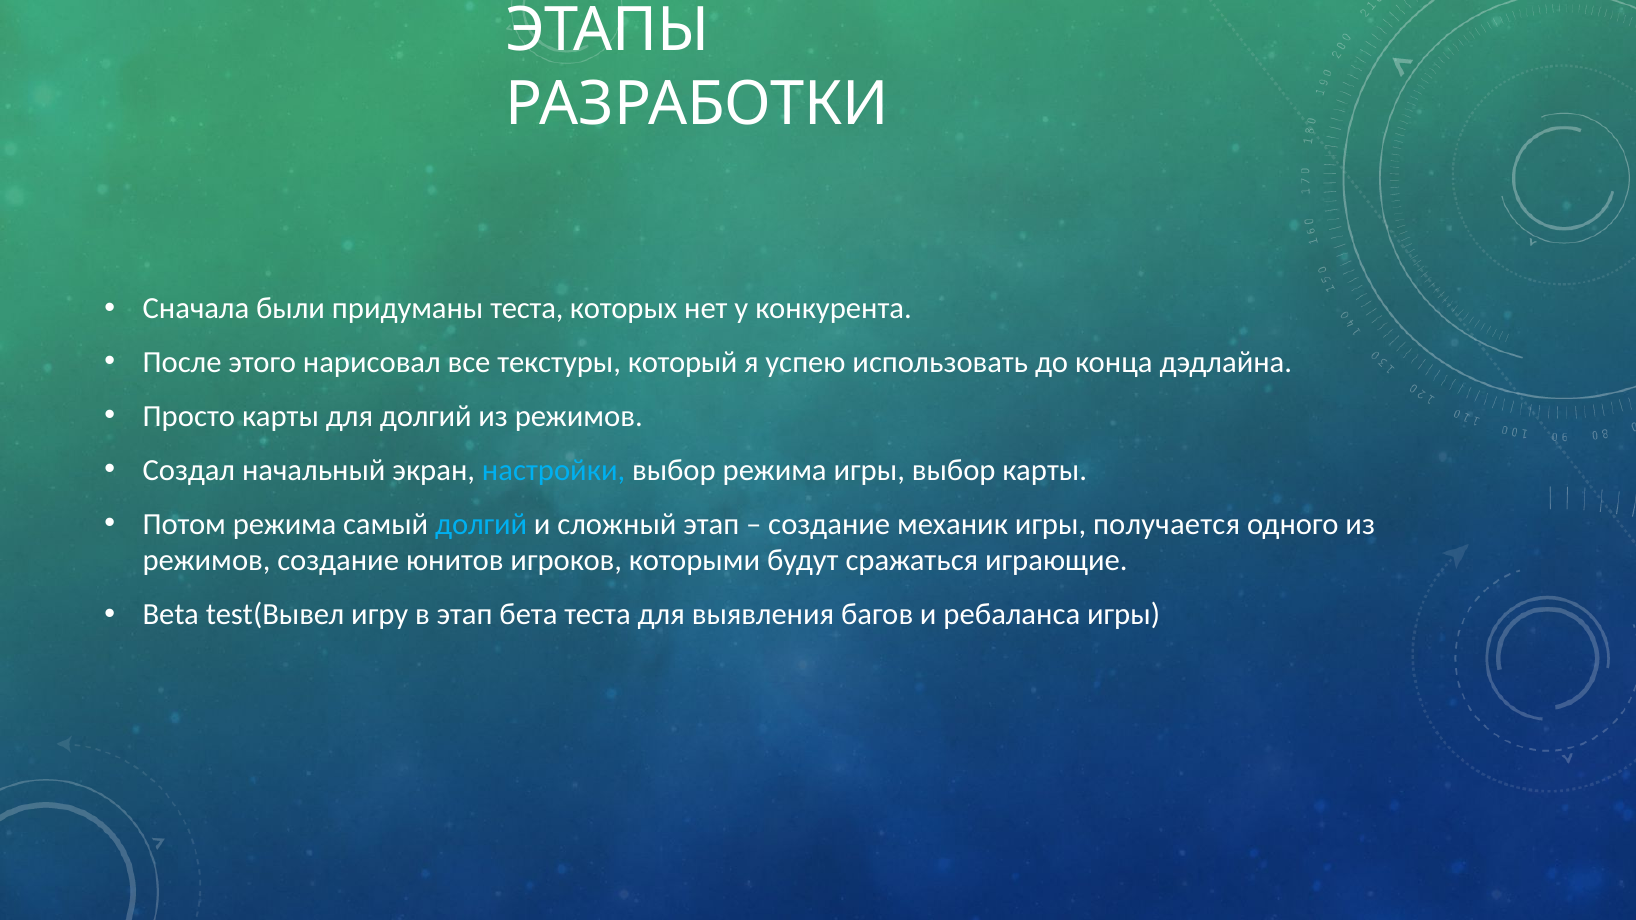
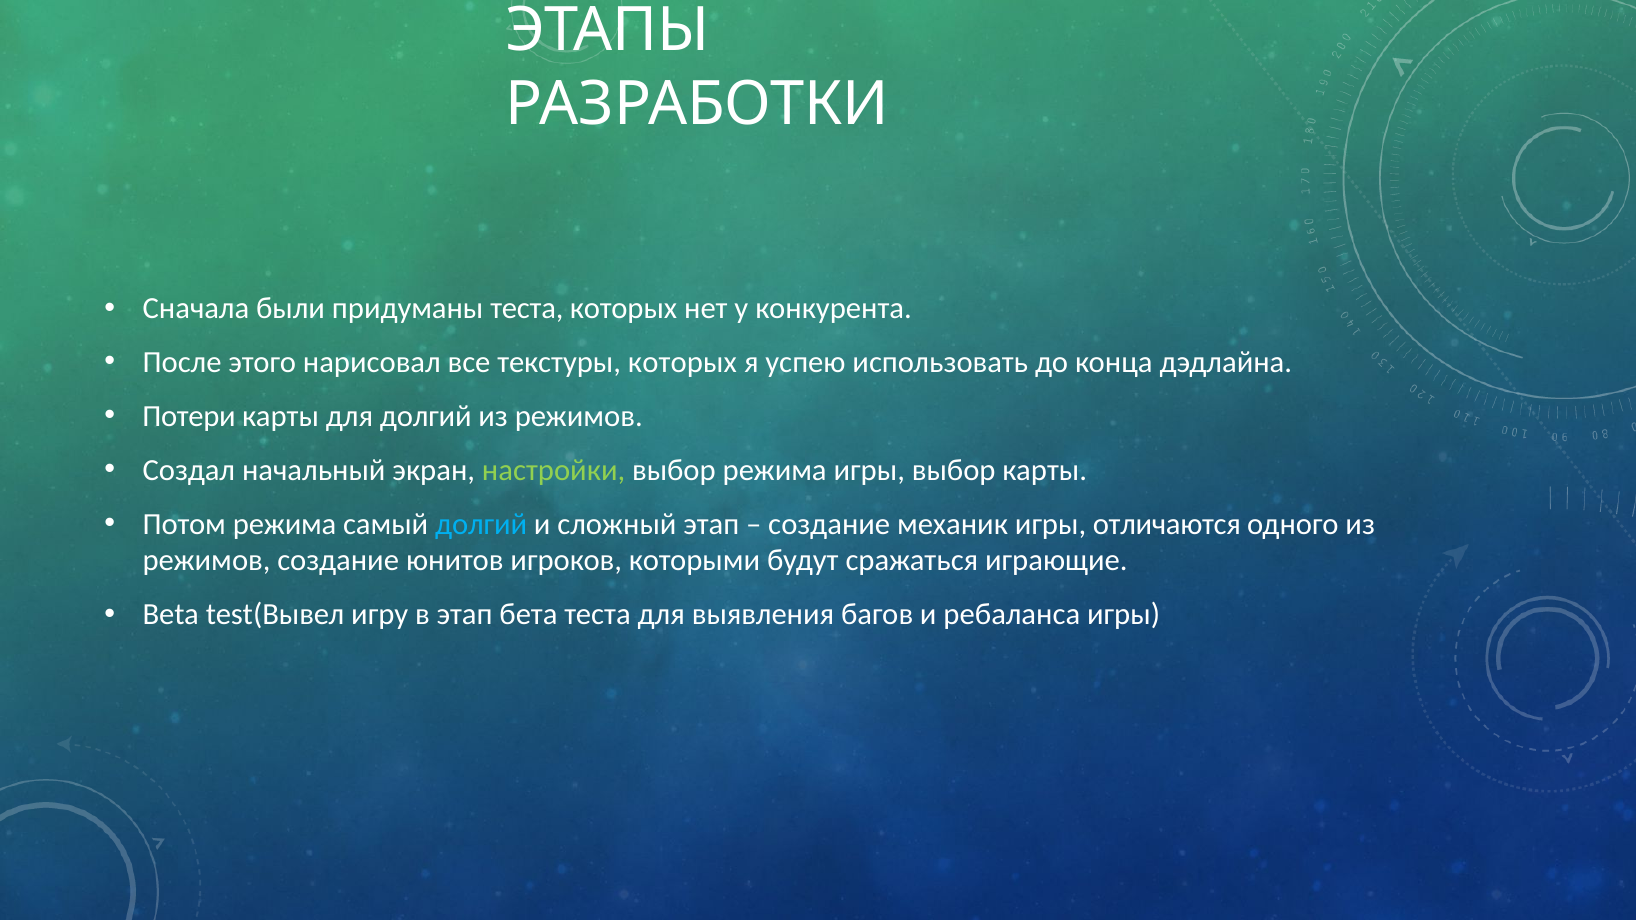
текстуры который: который -> которых (682, 362)
Просто: Просто -> Потери (189, 416)
настройки colour: light blue -> light green (554, 470)
получается: получается -> отличаются (1167, 524)
